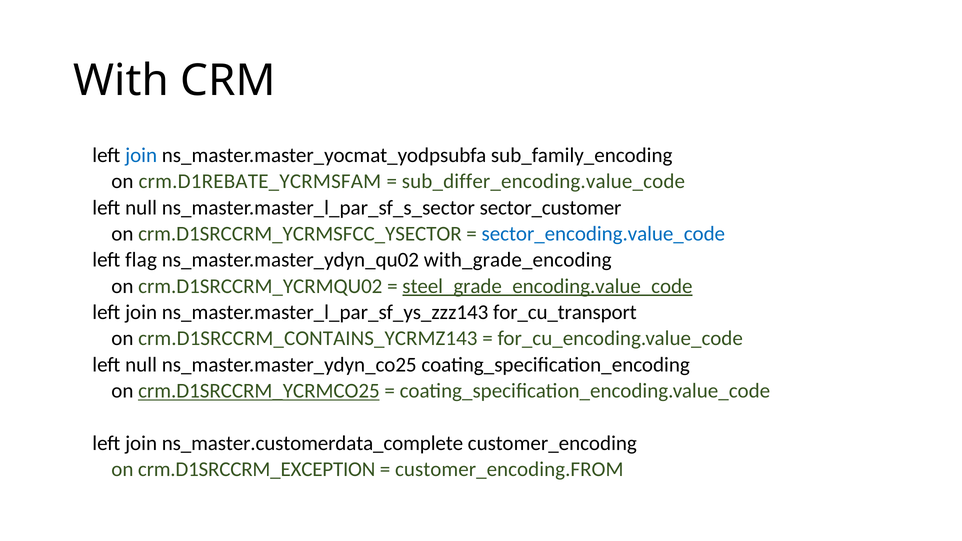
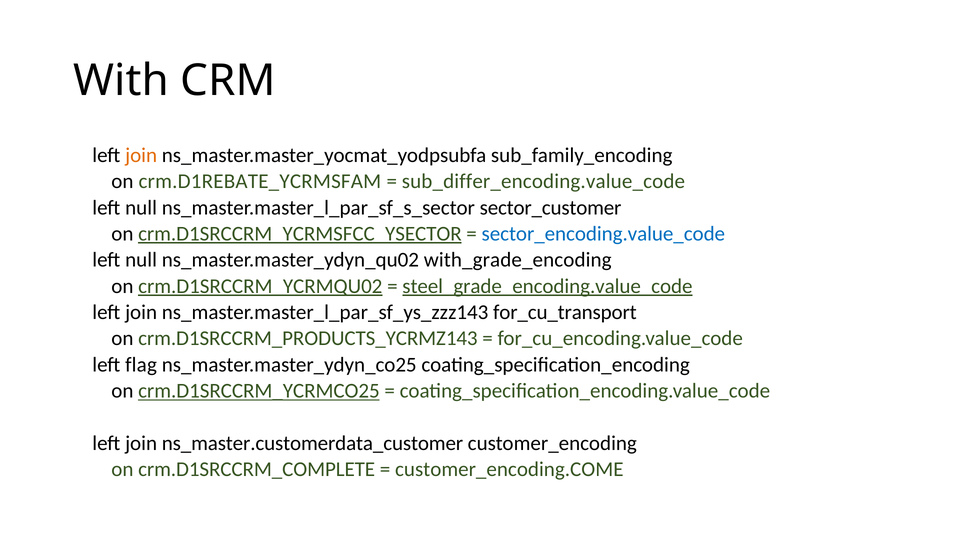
join colour: blue -> orange (141, 155)
crm.D1SRCCRM_YCRMSFCC_YSECTOR underline: none -> present (300, 234)
flag: flag -> null (141, 260)
crm.D1SRCCRM_YCRMQU02 underline: none -> present (260, 286)
crm.D1SRCCRM_CONTAINS_YCRMZ143: crm.D1SRCCRM_CONTAINS_YCRMZ143 -> crm.D1SRCCRM_PRODUCTS_YCRMZ143 (308, 339)
null: null -> flag (141, 365)
ns_master.customerdata_complete: ns_master.customerdata_complete -> ns_master.customerdata_customer (312, 443)
crm.D1SRCCRM_EXCEPTION: crm.D1SRCCRM_EXCEPTION -> crm.D1SRCCRM_COMPLETE (257, 470)
customer_encoding.FROM: customer_encoding.FROM -> customer_encoding.COME (509, 470)
